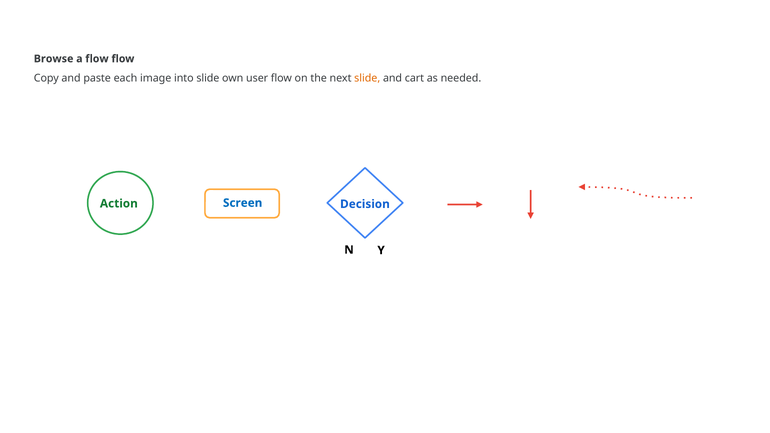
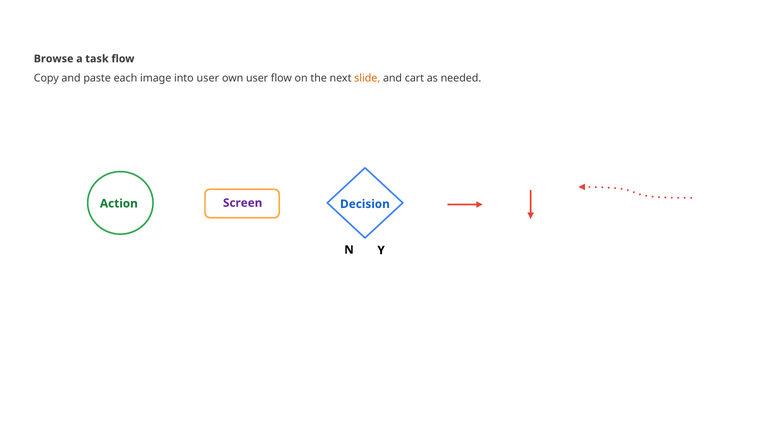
a flow: flow -> task (97, 59)
into slide: slide -> user (208, 78)
Screen colour: blue -> purple (243, 203)
